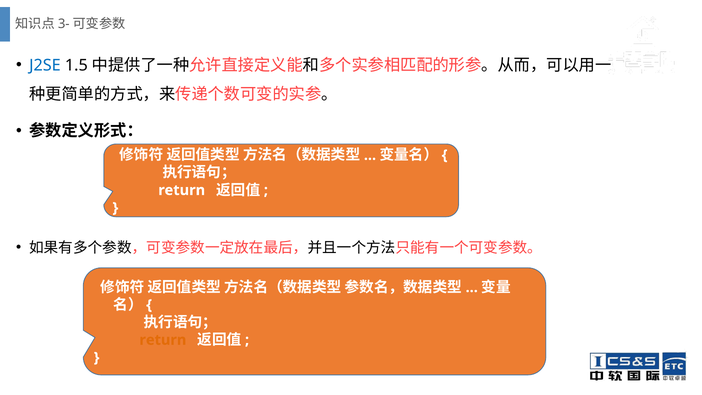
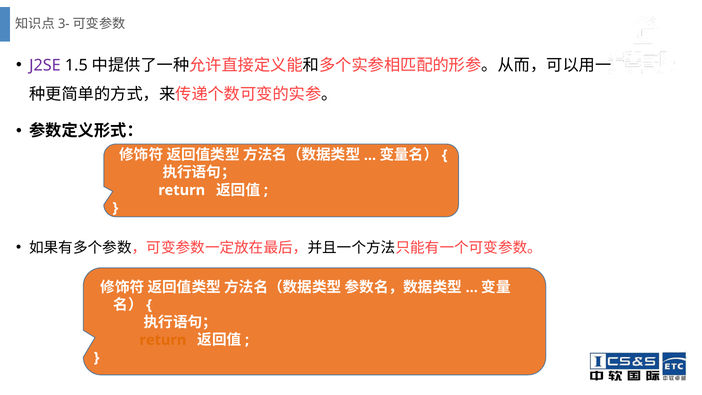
J2SE colour: blue -> purple (45, 65)
